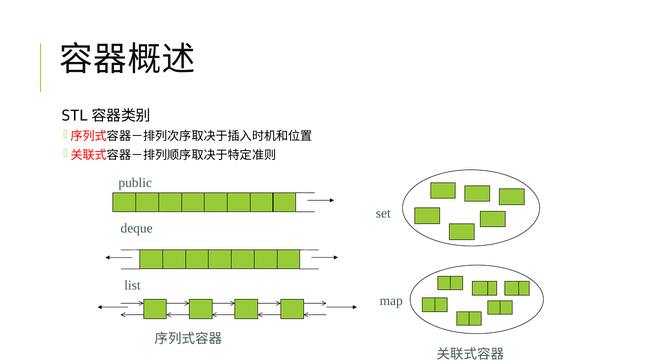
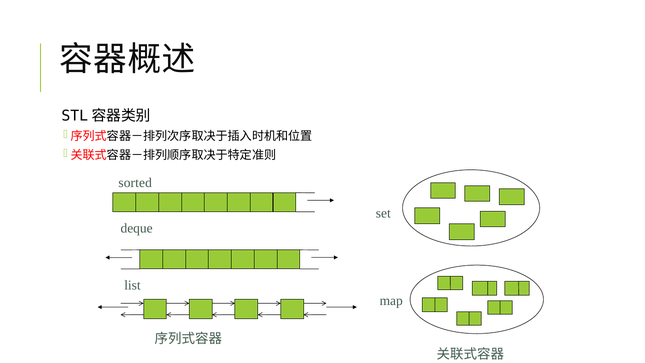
public: public -> sorted (135, 183)
